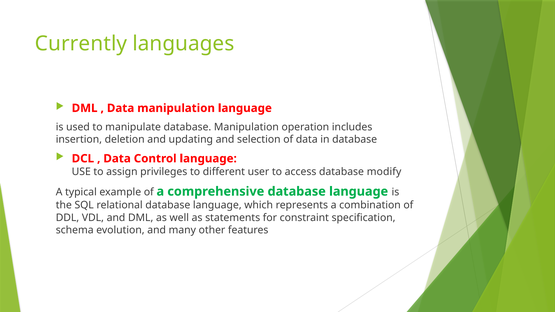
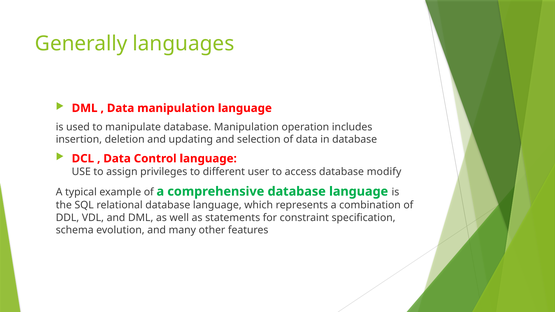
Currently: Currently -> Generally (81, 44)
